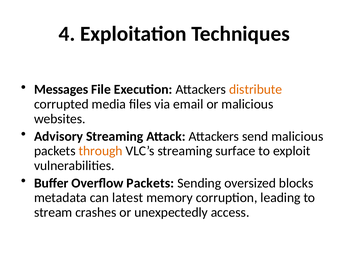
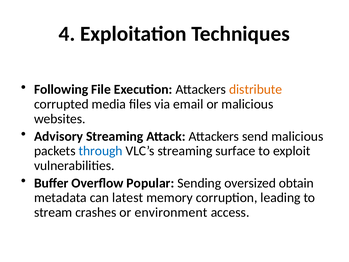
Messages: Messages -> Following (61, 89)
through colour: orange -> blue (101, 151)
Overflow Packets: Packets -> Popular (150, 183)
blocks: blocks -> obtain (296, 183)
unexpectedly: unexpectedly -> environment (171, 212)
